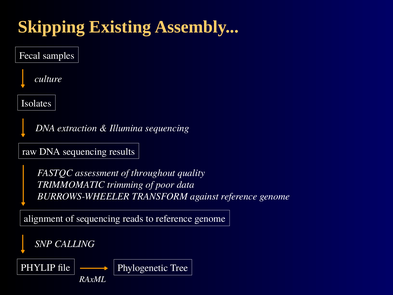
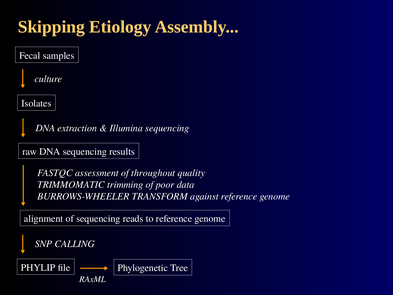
Existing: Existing -> Etiology (120, 27)
